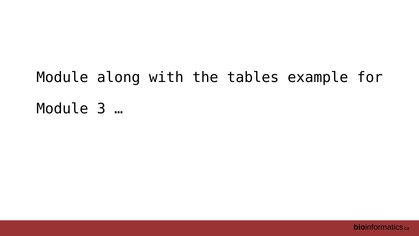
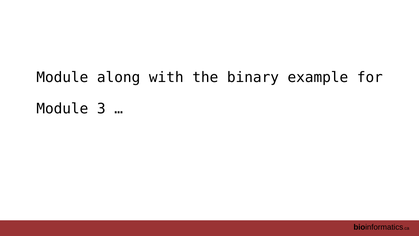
tables: tables -> binary (253, 77)
